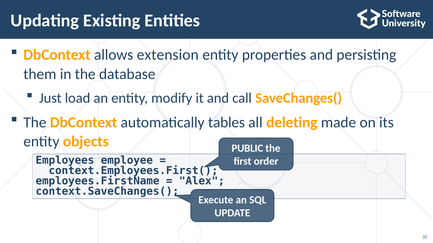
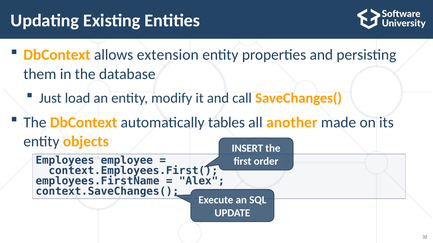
deleting: deleting -> another (292, 123)
PUBLIC: PUBLIC -> INSERT (247, 149)
